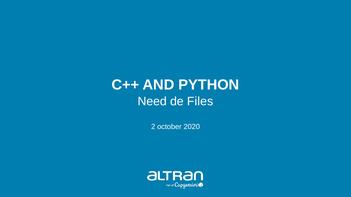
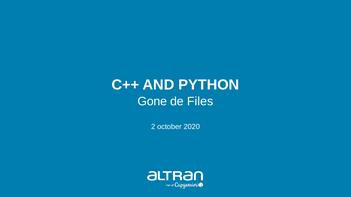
Need: Need -> Gone (152, 101)
